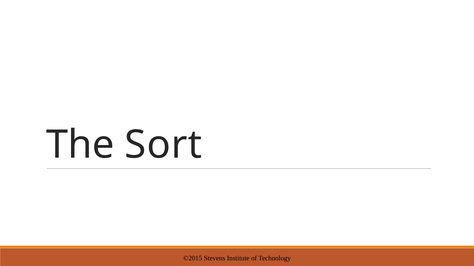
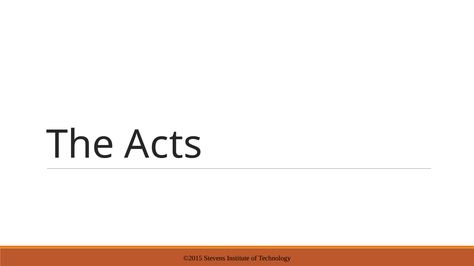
Sort: Sort -> Acts (163, 145)
